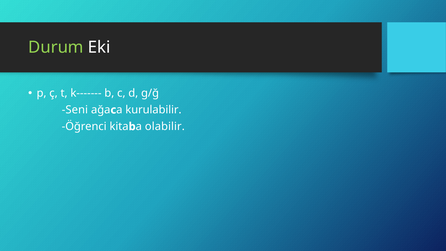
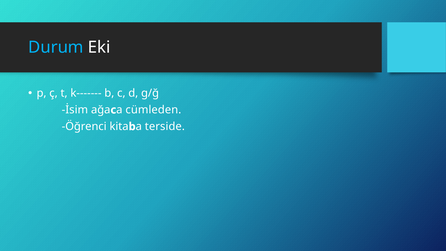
Durum colour: light green -> light blue (56, 47)
Seni: Seni -> İsim (75, 110)
kurulabilir: kurulabilir -> cümleden (153, 110)
olabilir: olabilir -> terside (165, 126)
